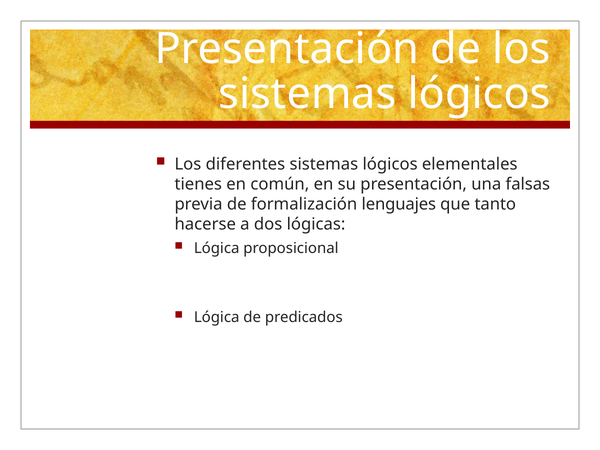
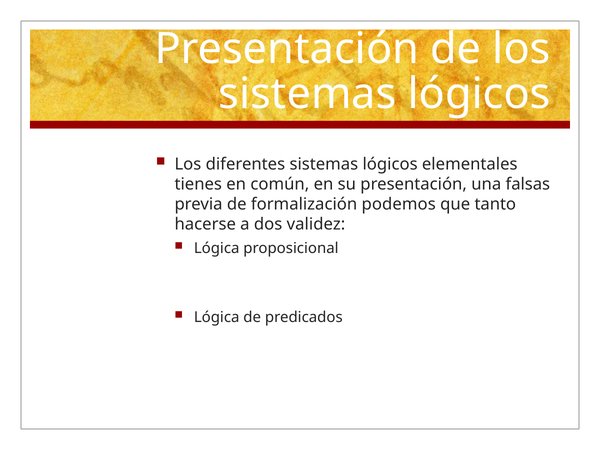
lenguajes: lenguajes -> podemos (399, 204)
lógicas: lógicas -> validez (316, 224)
